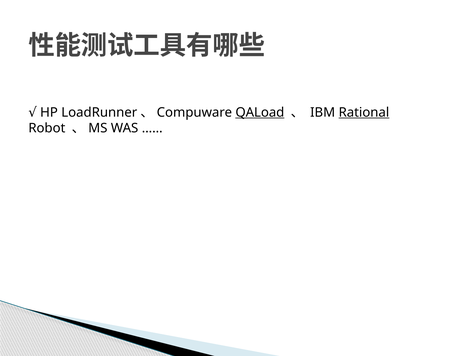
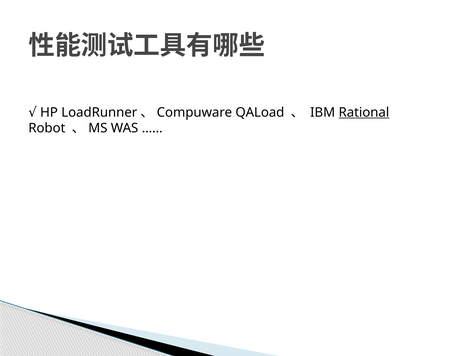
QALoad underline: present -> none (260, 112)
